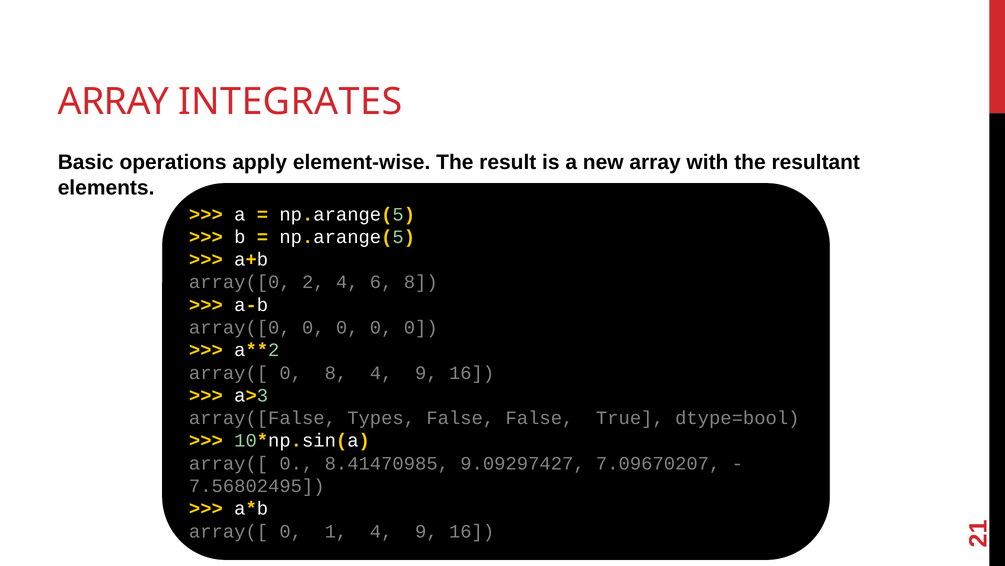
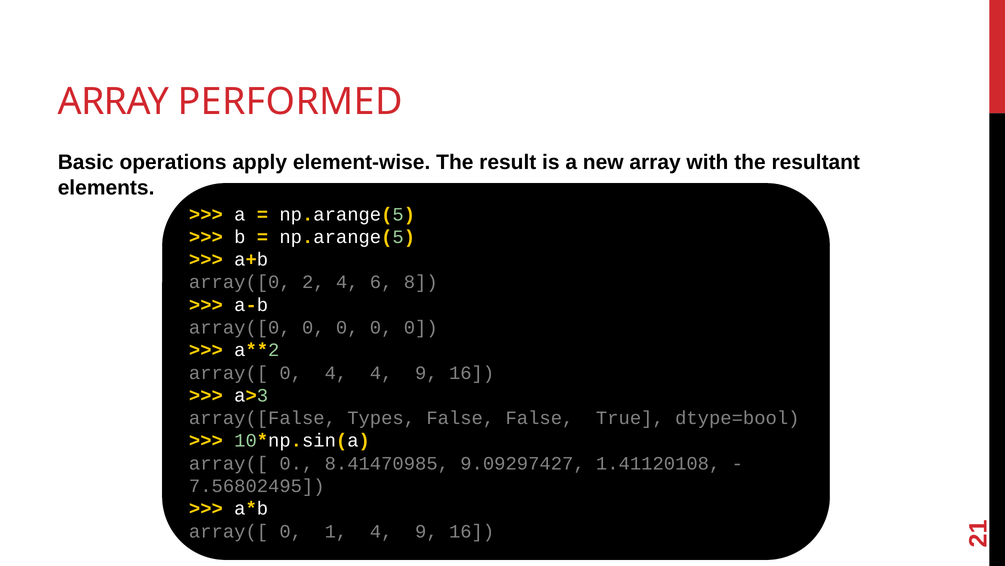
INTEGRATES: INTEGRATES -> PERFORMED (290, 102)
0 8: 8 -> 4 (336, 372)
7.09670207: 7.09670207 -> 1.41120108 (658, 463)
